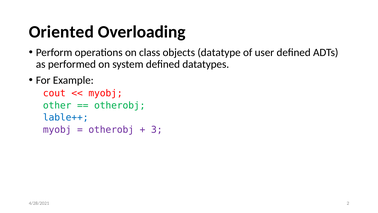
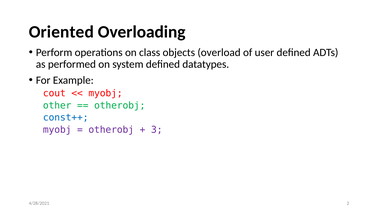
datatype: datatype -> overload (219, 52)
lable++: lable++ -> const++ (66, 117)
